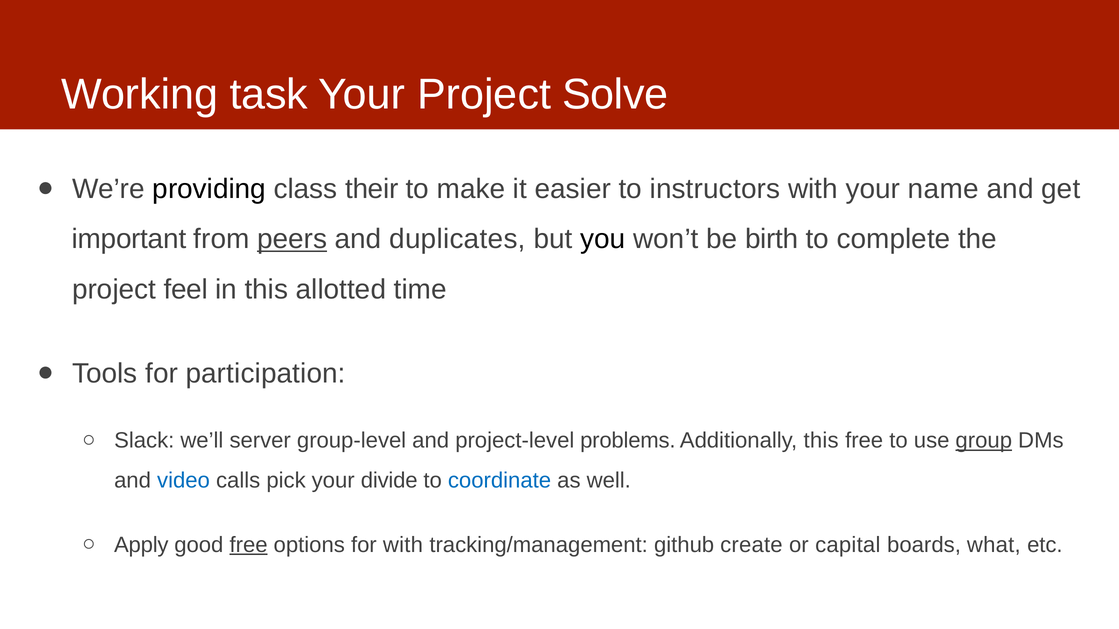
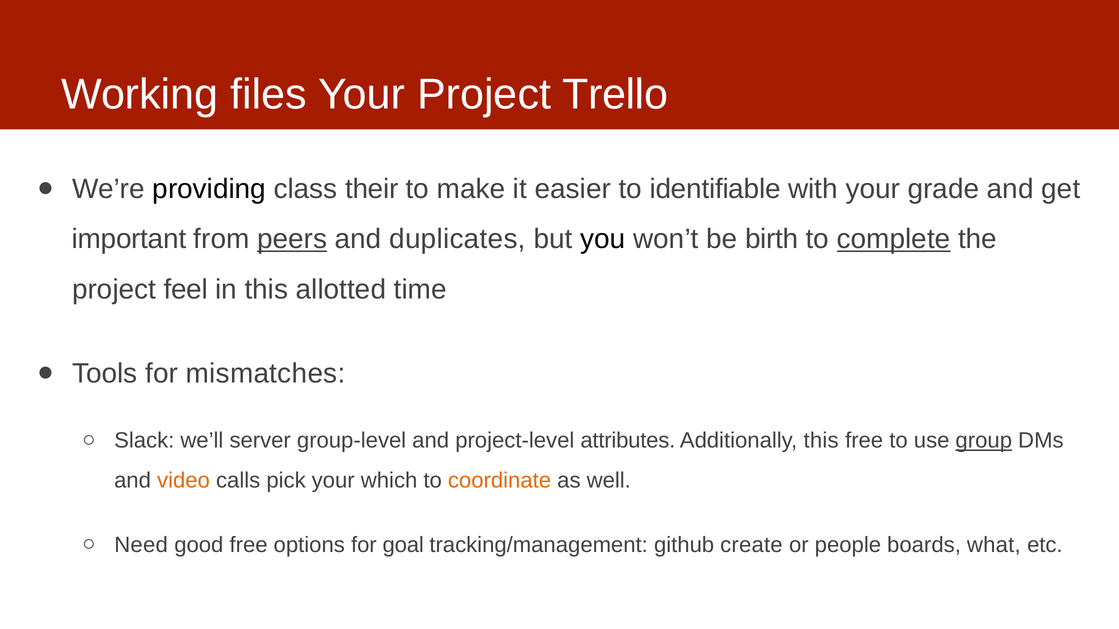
task: task -> files (269, 95)
Solve: Solve -> Trello (615, 95)
instructors: instructors -> identifiable (715, 189)
name: name -> grade (943, 189)
complete underline: none -> present (894, 239)
participation: participation -> mismatches (266, 374)
problems: problems -> attributes (628, 441)
video colour: blue -> orange (184, 481)
divide: divide -> which (389, 481)
coordinate colour: blue -> orange (500, 481)
Apply: Apply -> Need (141, 545)
free underline: present -> none (249, 545)
for with: with -> goal (403, 545)
capital: capital -> people (848, 545)
